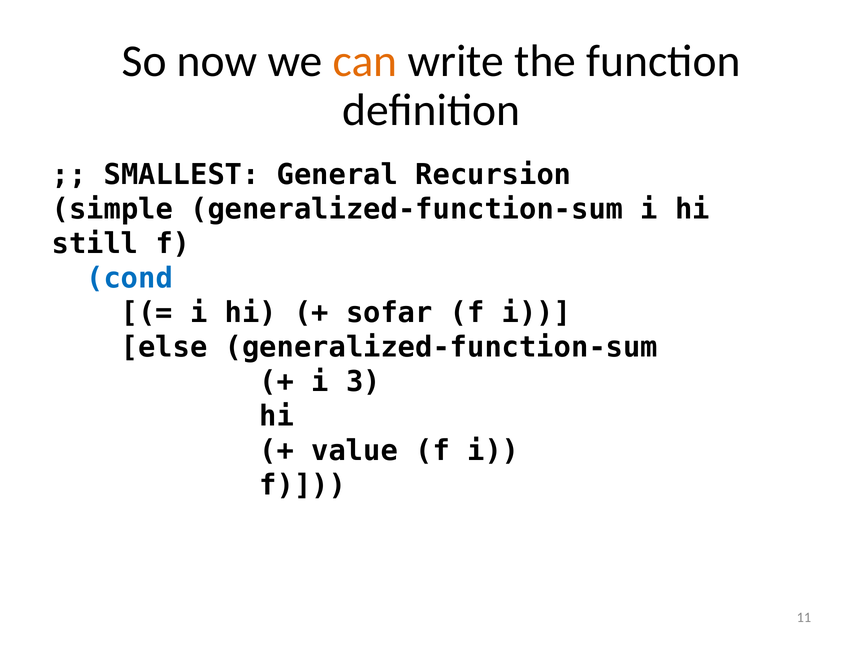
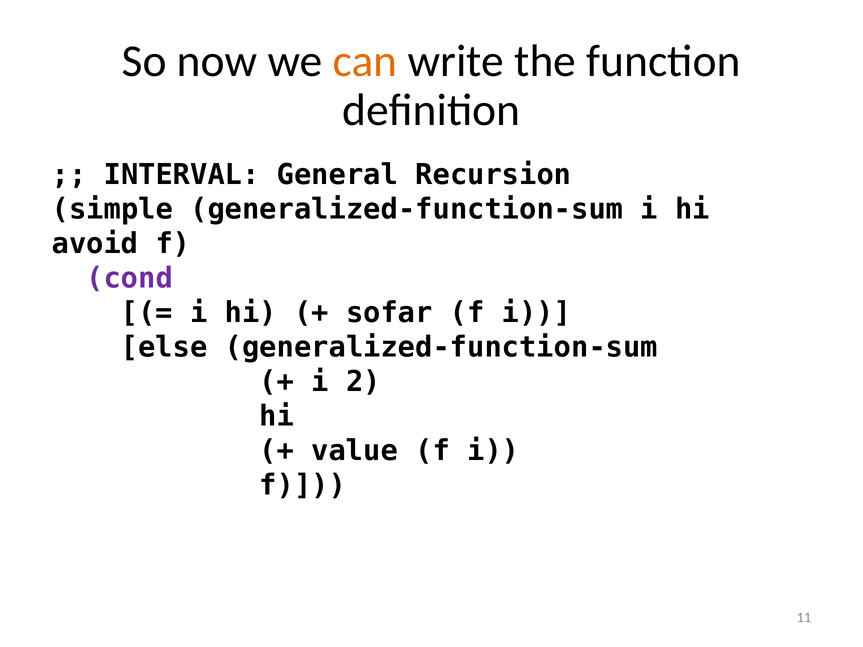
SMALLEST: SMALLEST -> INTERVAL (182, 175)
still: still -> avoid (95, 244)
cond colour: blue -> purple (130, 278)
3: 3 -> 2 (363, 382)
